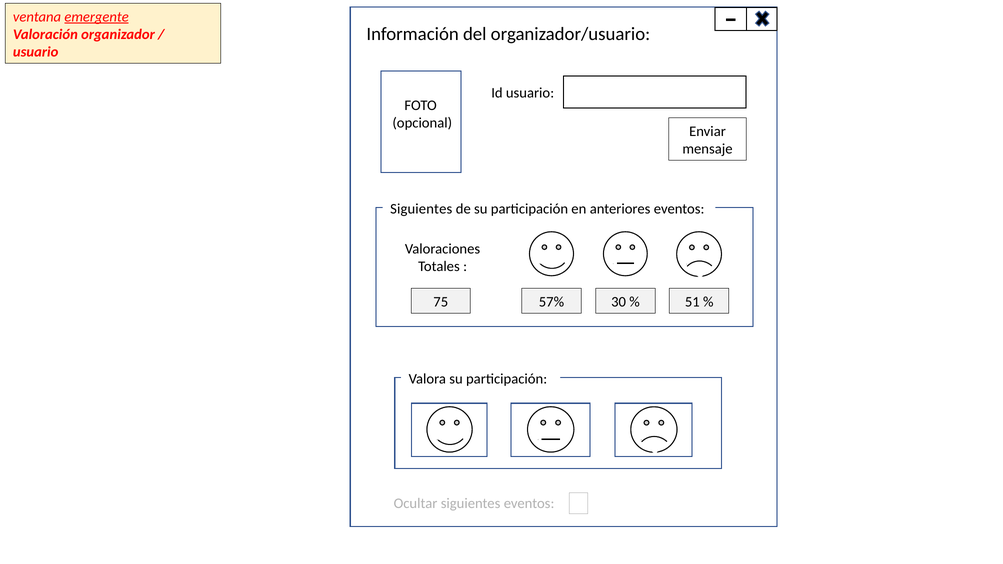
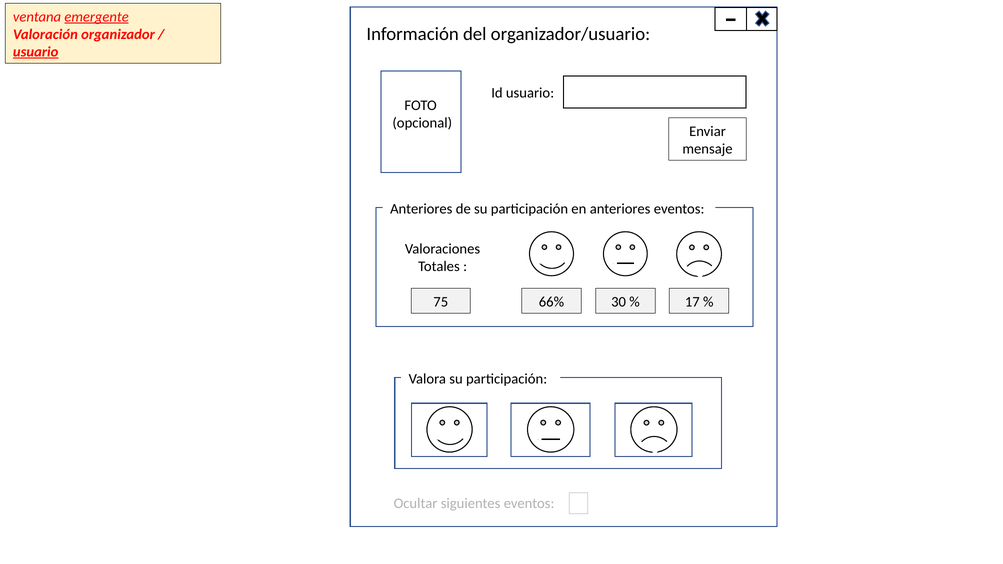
usuario underline: none -> present (36, 52)
Siguientes: Siguientes -> Anteriores (421, 209)
57%: 57% -> 66% (551, 302)
51: 51 -> 17 (692, 302)
